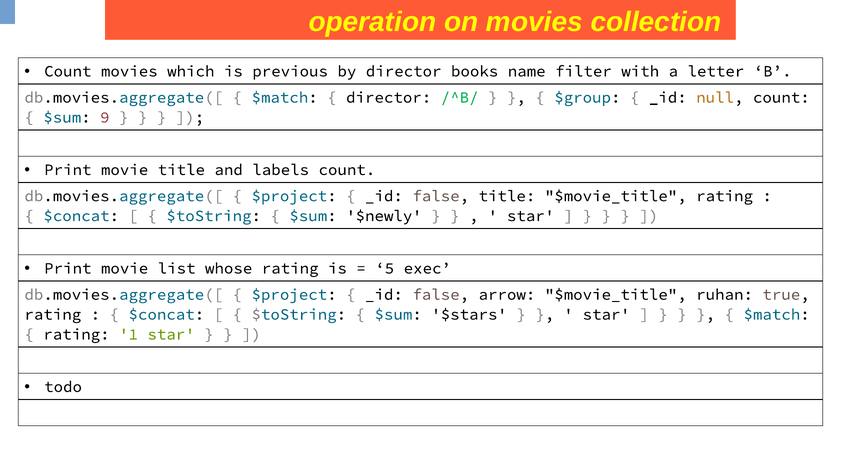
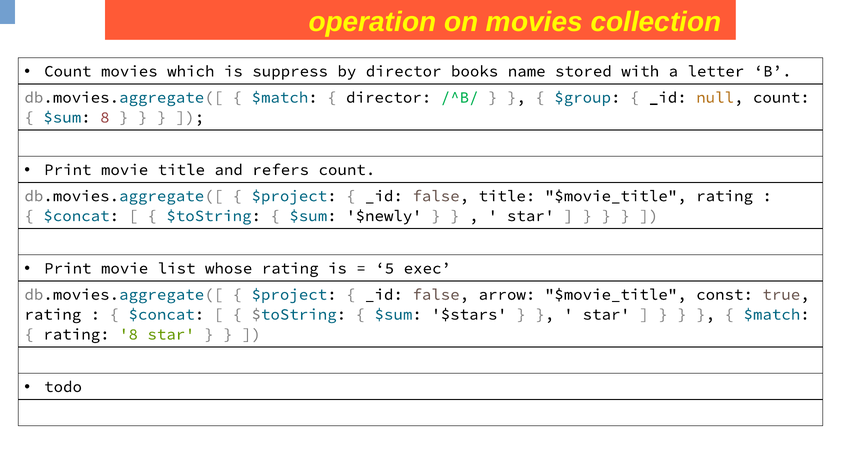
previous: previous -> suppress (290, 71)
filter: filter -> stored (583, 71)
$sum 9: 9 -> 8 (105, 117)
labels: labels -> refers (281, 170)
ruhan: ruhan -> const (725, 295)
rating 1: 1 -> 8 (129, 334)
